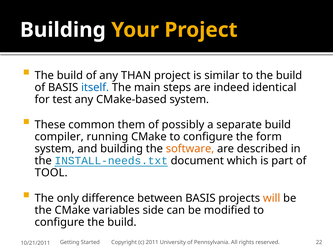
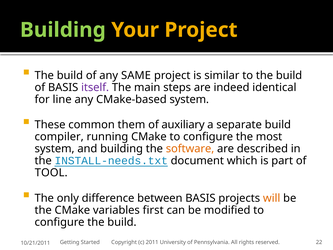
Building colour: white -> light green (63, 30)
THAN: THAN -> SAME (136, 75)
itself colour: blue -> purple (95, 87)
test: test -> line (62, 99)
possibly: possibly -> auxiliary (183, 125)
form: form -> most (269, 137)
side: side -> first (153, 210)
